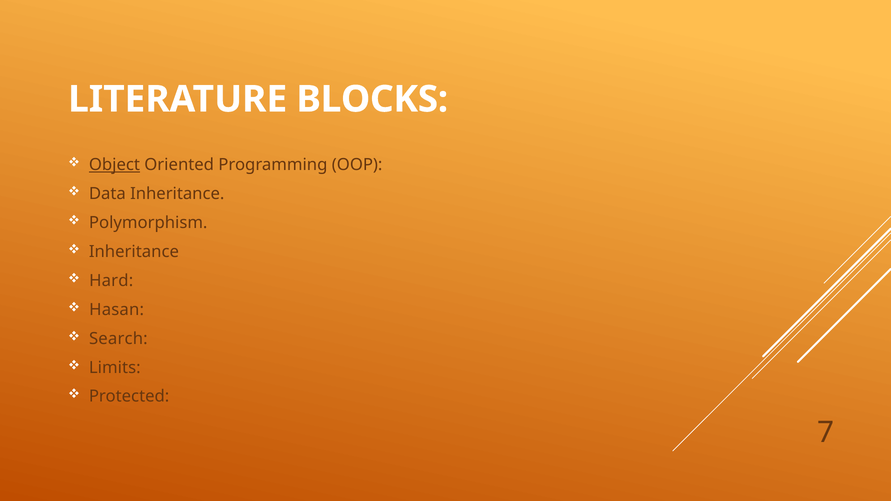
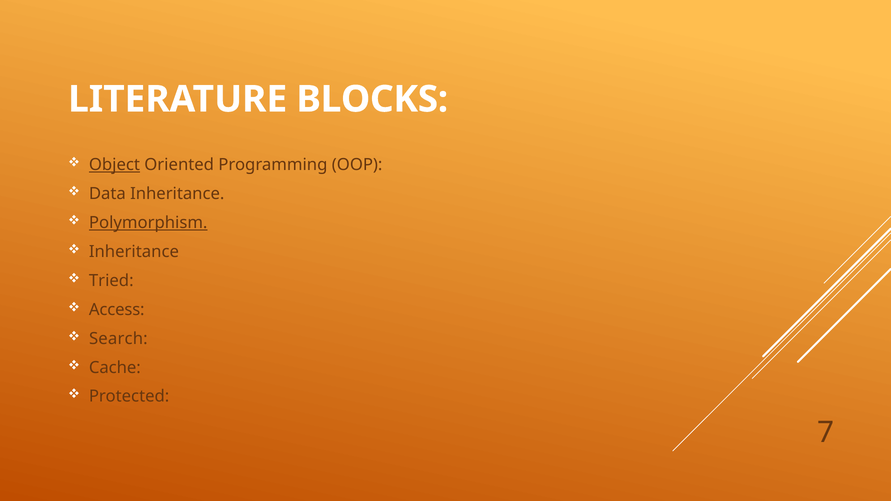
Polymorphism underline: none -> present (148, 223)
Hard: Hard -> Tried (111, 281)
Hasan: Hasan -> Access (117, 310)
Limits: Limits -> Cache (115, 368)
